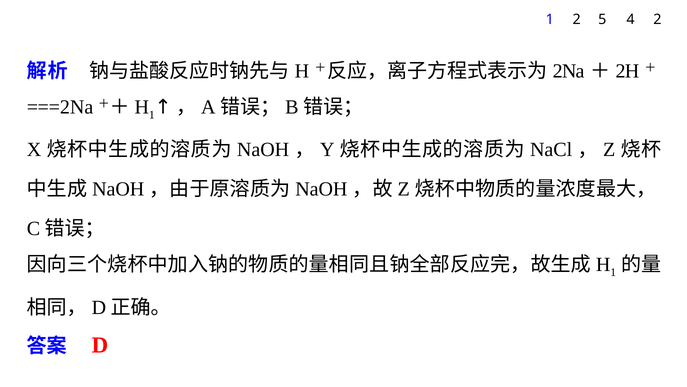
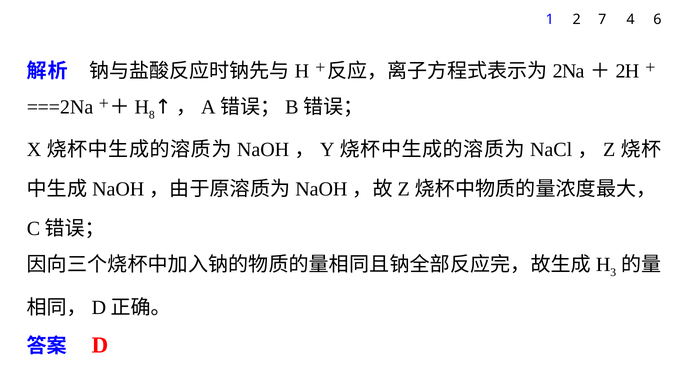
5: 5 -> 7 (602, 19)
4 2: 2 -> 6 (657, 19)
1: 1 -> 8 (152, 115)
1: 1 -> 3 (613, 272)
